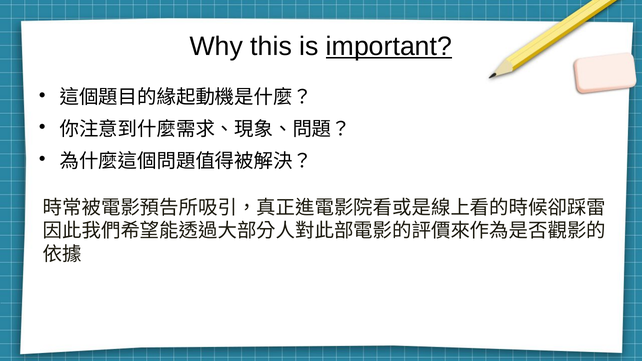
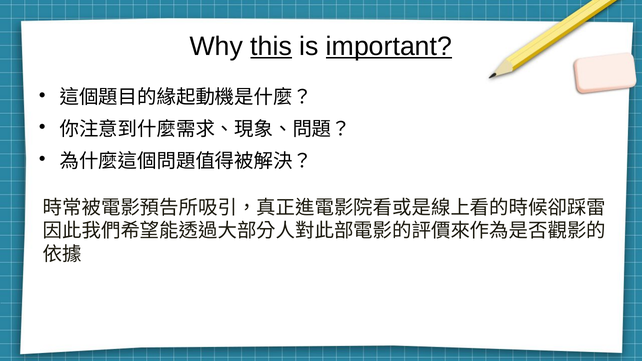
this underline: none -> present (271, 46)
